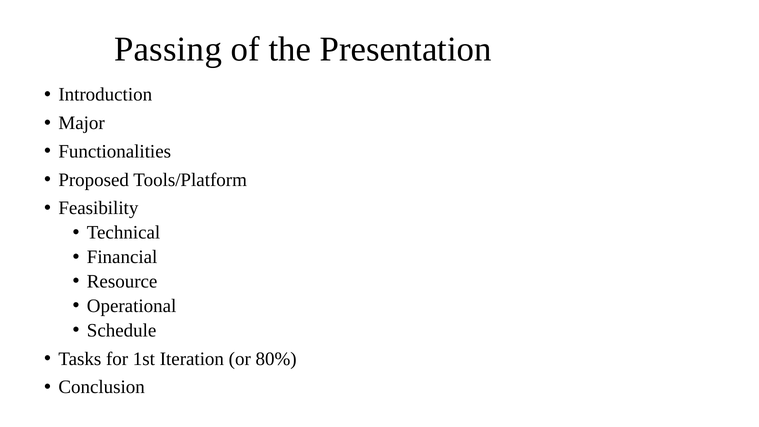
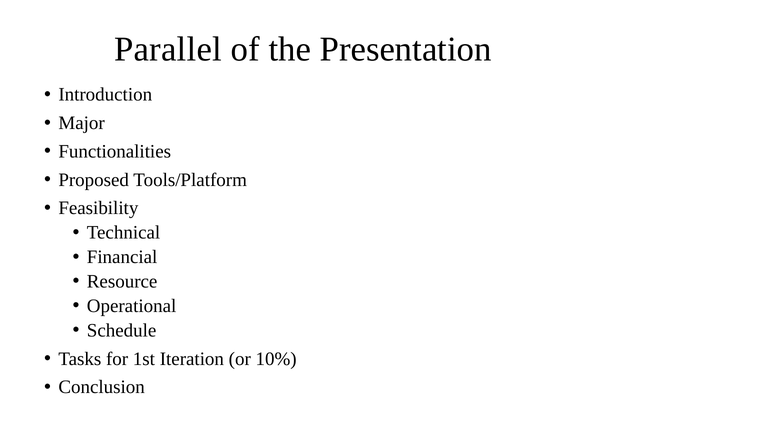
Passing: Passing -> Parallel (168, 49)
80%: 80% -> 10% (276, 359)
